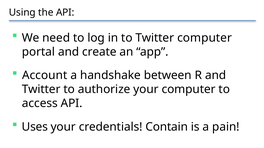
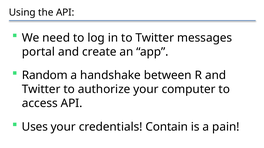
Twitter computer: computer -> messages (205, 38)
Account: Account -> Random (45, 76)
